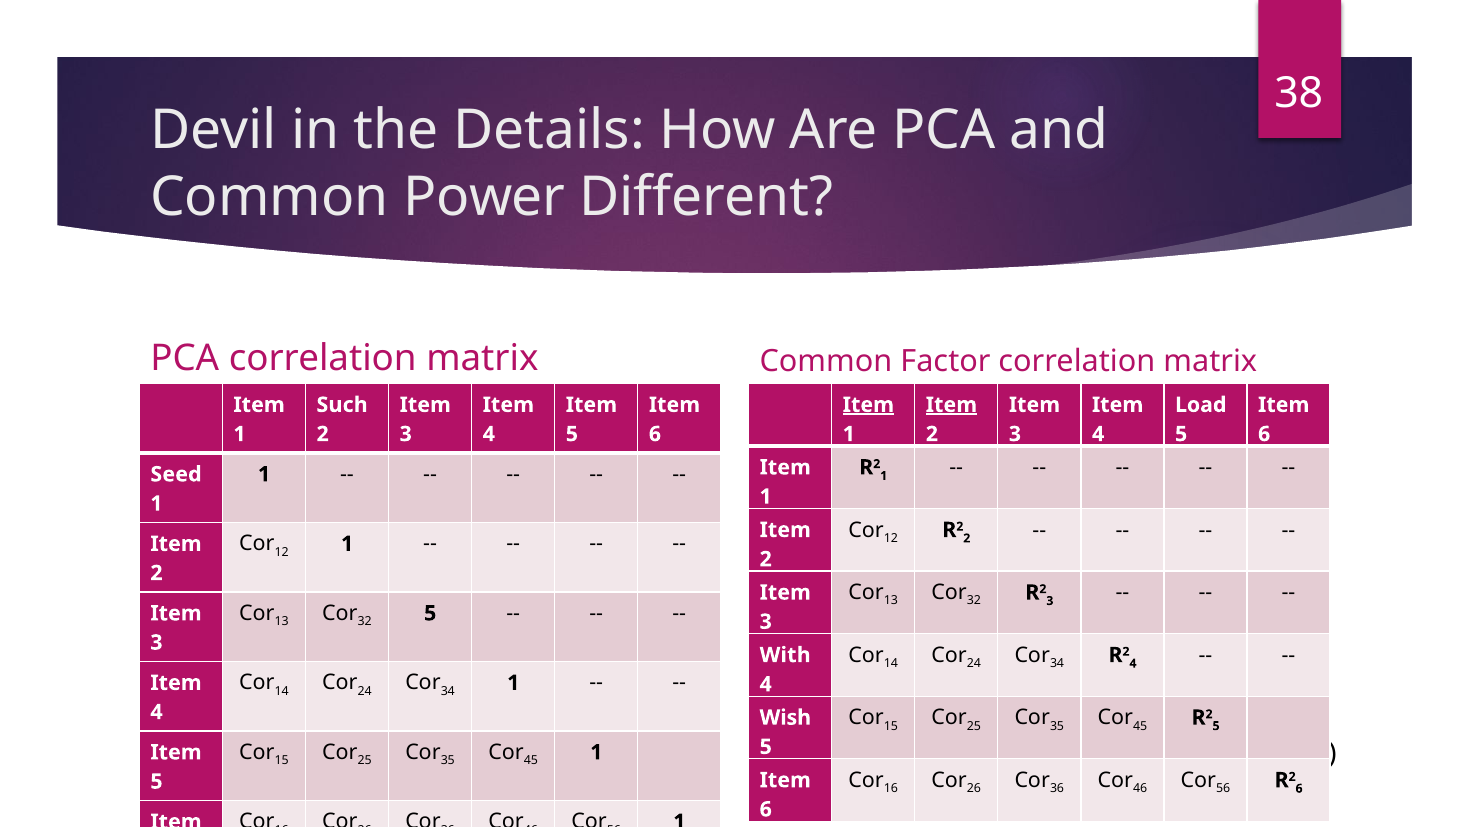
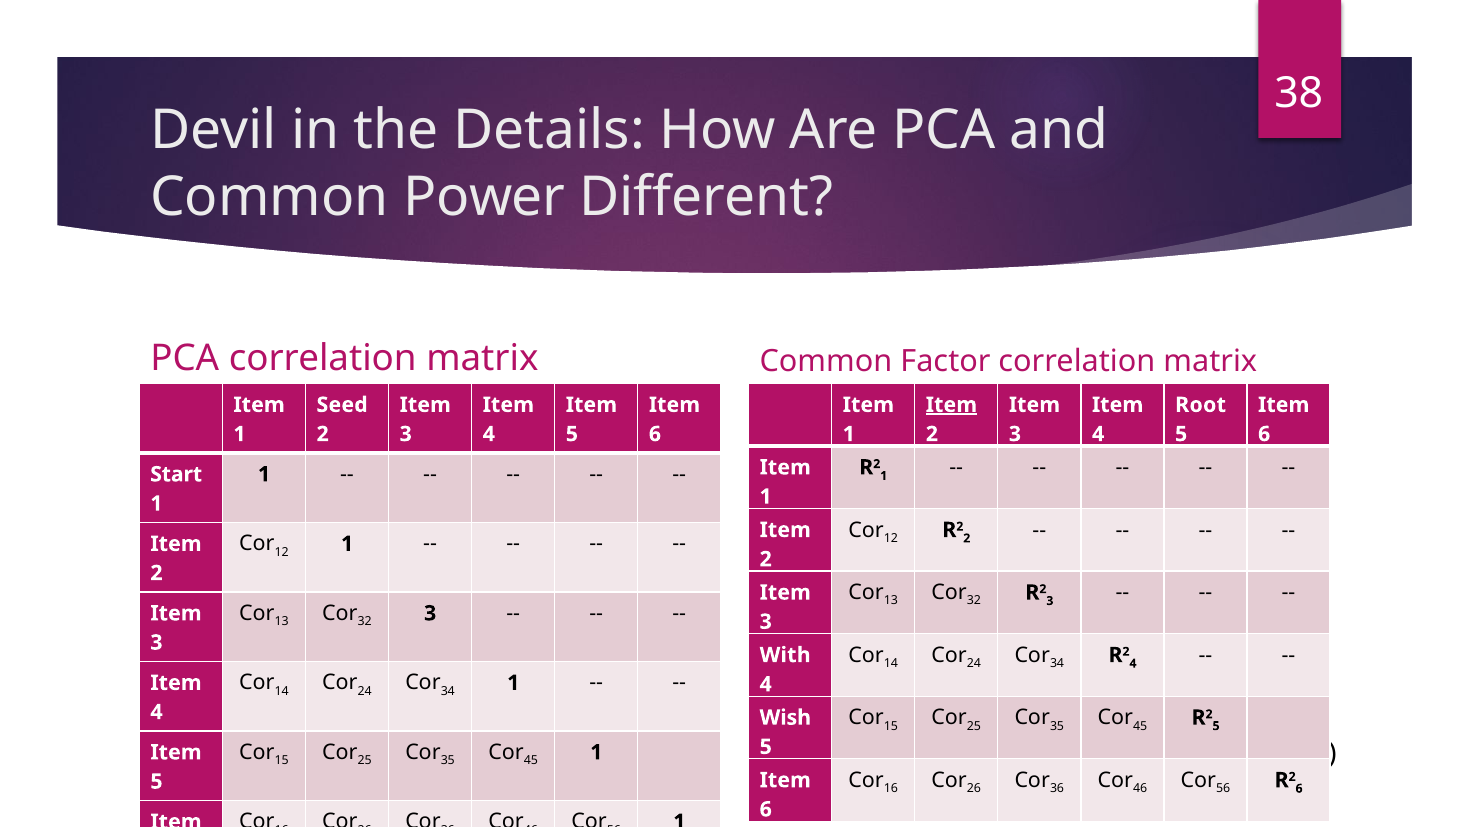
Such: Such -> Seed (342, 405)
Item underline: present -> none (868, 405)
Load: Load -> Root (1201, 405)
Seed: Seed -> Start (176, 474)
5: 5 -> 3 (430, 613)
